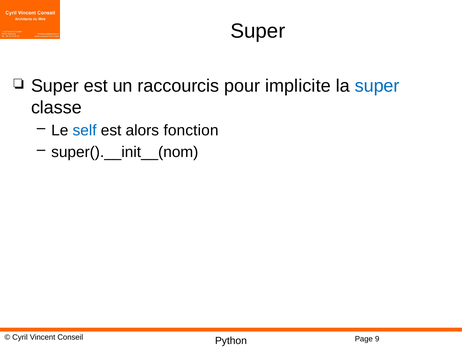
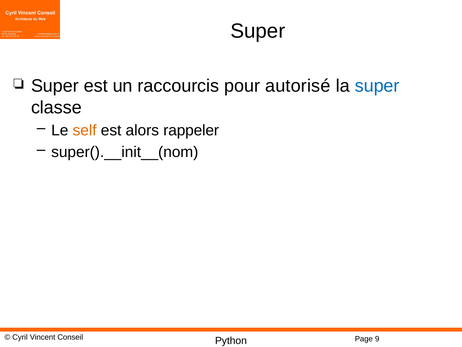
implicite: implicite -> autorisé (298, 86)
self colour: blue -> orange (85, 130)
fonction: fonction -> rappeler (191, 130)
